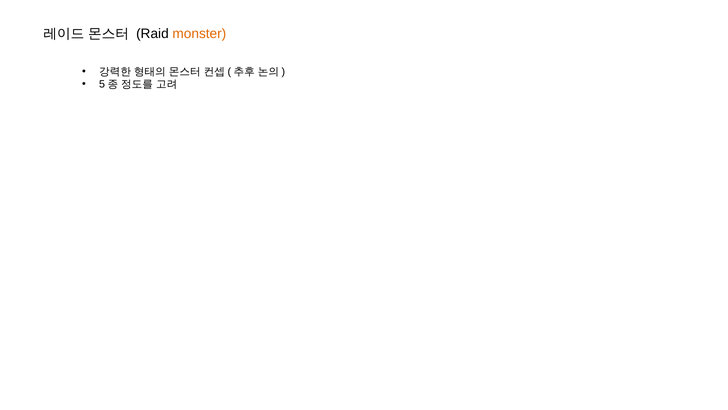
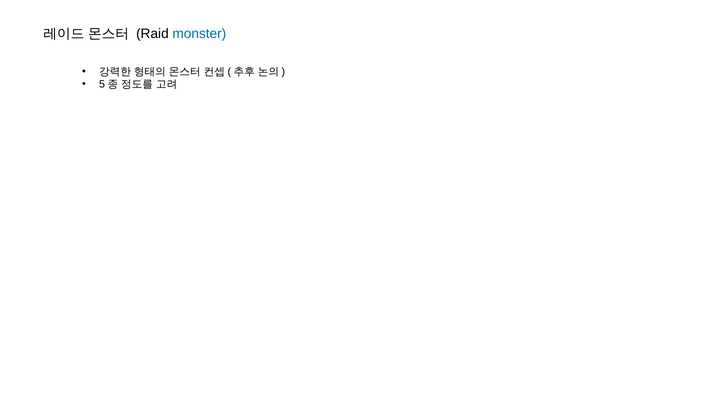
monster colour: orange -> blue (199, 34)
